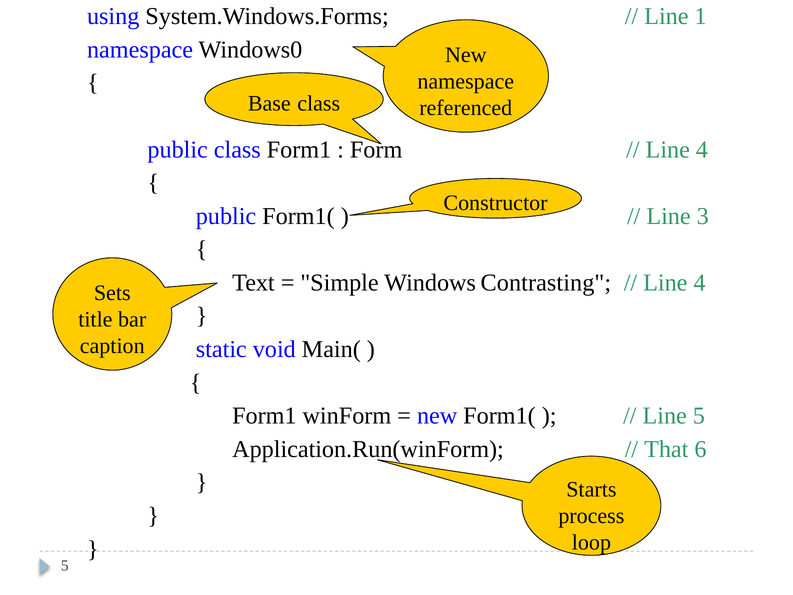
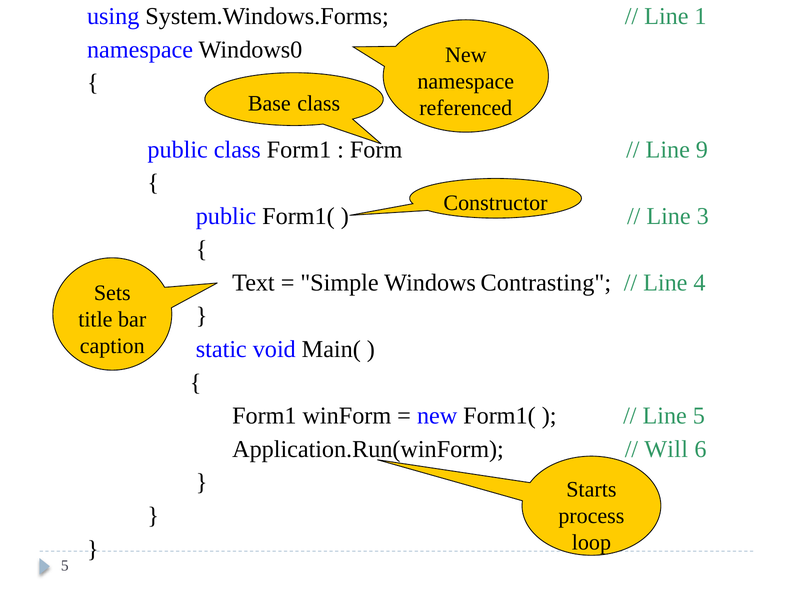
4: 4 -> 9 (702, 149)
That: That -> Will (666, 449)
